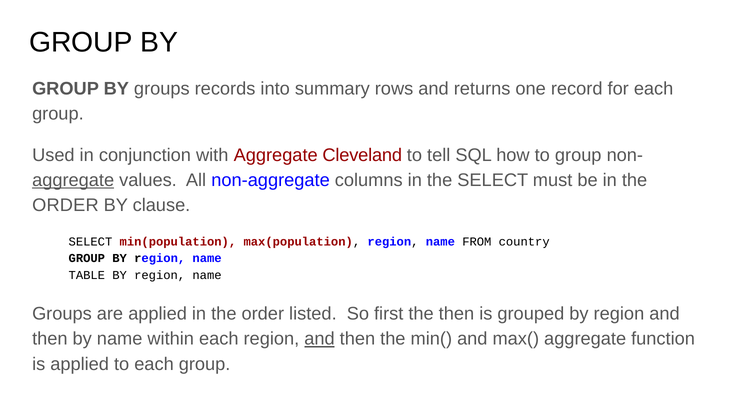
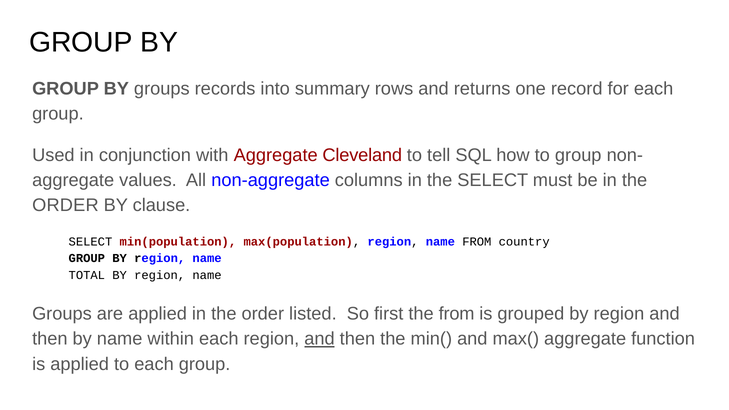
aggregate underline: present -> none (73, 180)
TABLE: TABLE -> TOTAL (87, 275)
the then: then -> from (457, 314)
